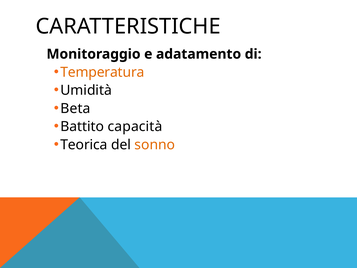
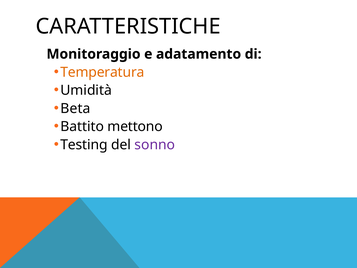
capacità: capacità -> mettono (135, 126)
Teorica: Teorica -> Testing (84, 145)
sonno colour: orange -> purple (155, 145)
